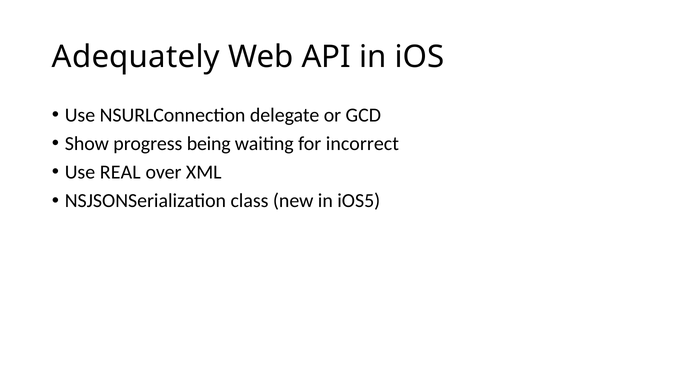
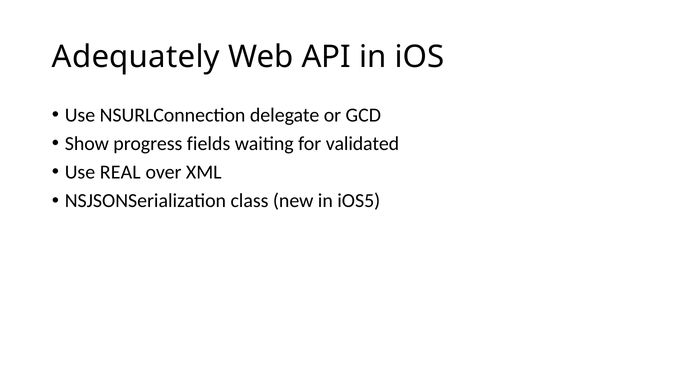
being: being -> fields (209, 144)
incorrect: incorrect -> validated (362, 144)
